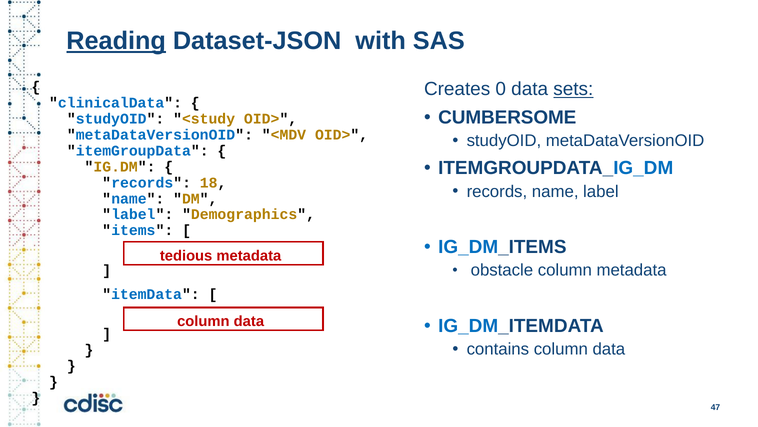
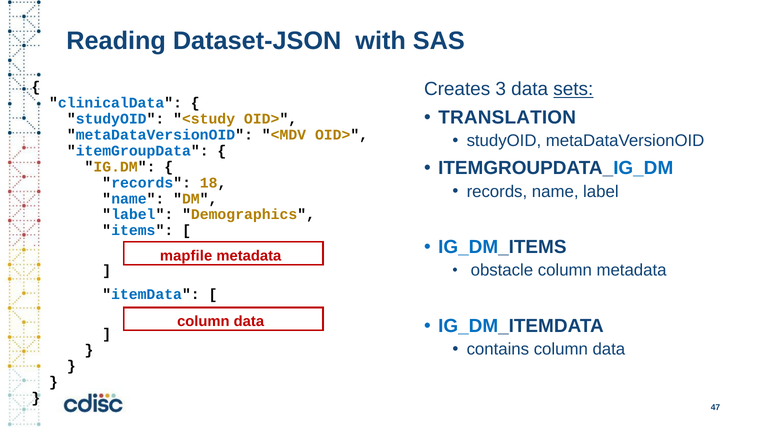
Reading underline: present -> none (116, 41)
0: 0 -> 3 (501, 89)
CUMBERSOME: CUMBERSOME -> TRANSLATION (507, 117)
tedious: tedious -> mapfile (186, 256)
